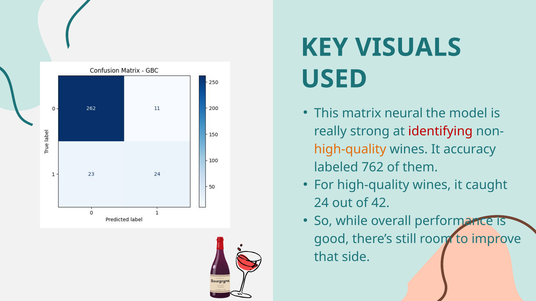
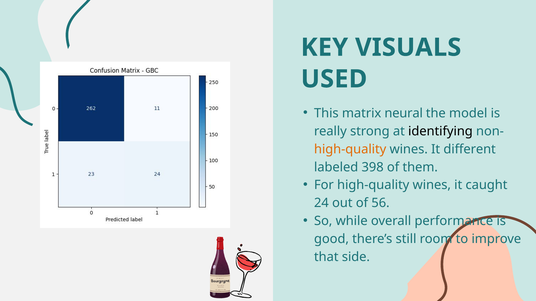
identifying colour: red -> black (440, 131)
accuracy: accuracy -> different (470, 149)
762: 762 -> 398 (373, 167)
42: 42 -> 56 (380, 203)
